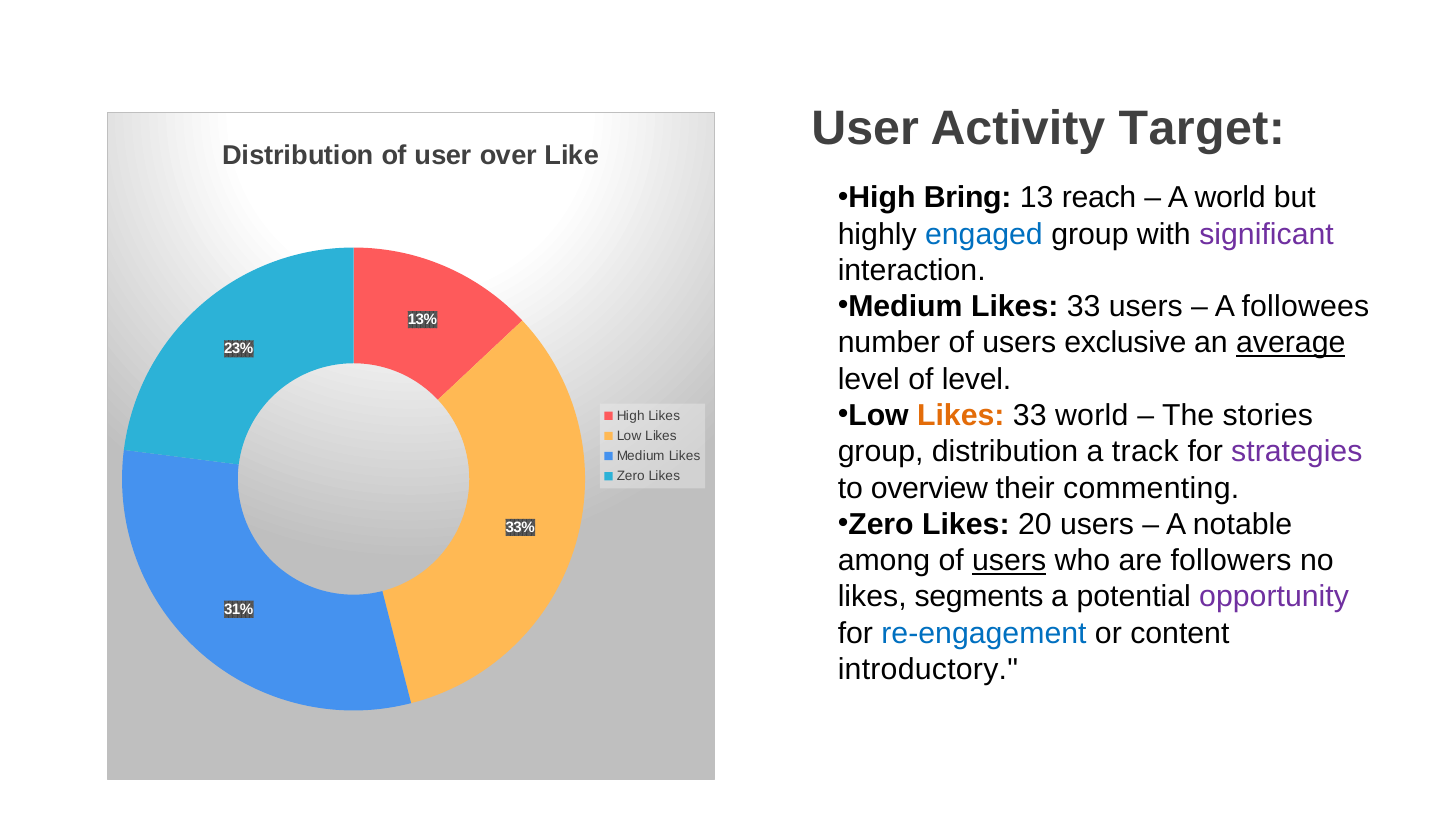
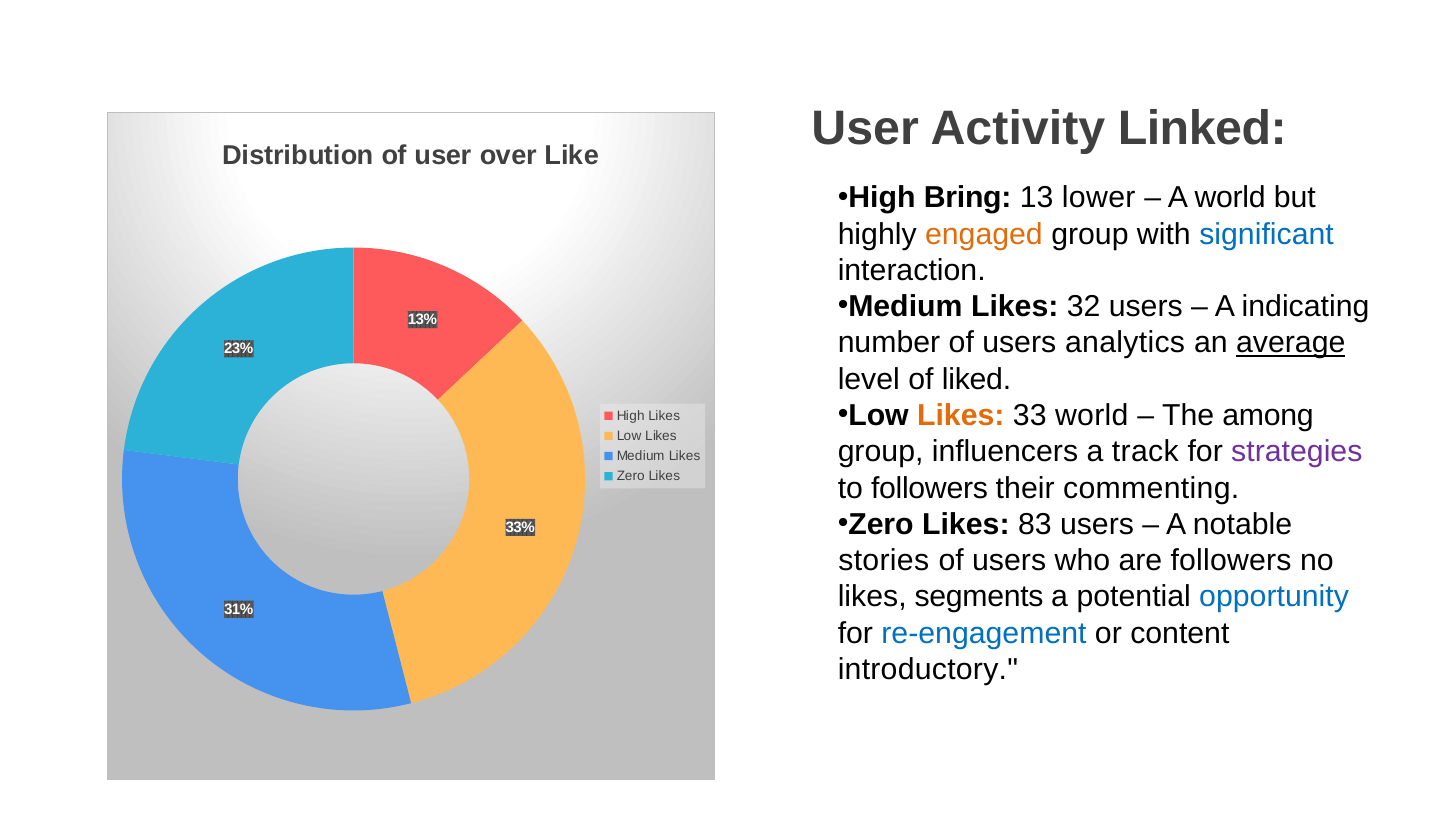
Target: Target -> Linked (1202, 129)
reach: reach -> lower (1099, 198)
engaged colour: blue -> orange (984, 234)
significant colour: purple -> blue (1267, 234)
33: 33 -> 32 (1084, 307)
followees: followees -> indicating (1306, 307)
exclusive: exclusive -> analytics (1125, 343)
of level: level -> liked (977, 379)
stories: stories -> among (1268, 416)
distribution: distribution -> influencers (1005, 452)
overview: overview -> followers (929, 488)
20: 20 -> 83 (1035, 524)
among: among -> stories (884, 561)
users underline: present -> none (1009, 561)
opportunity colour: purple -> blue (1274, 597)
